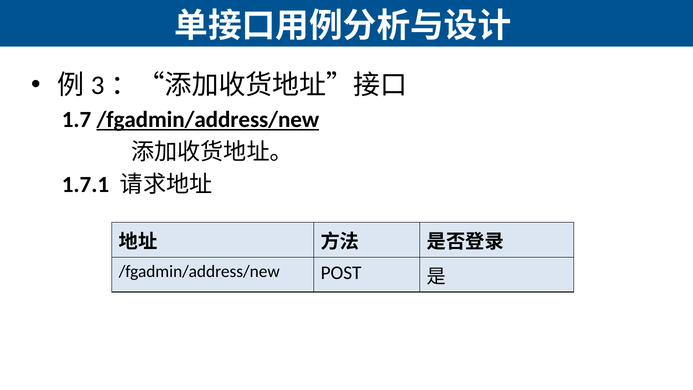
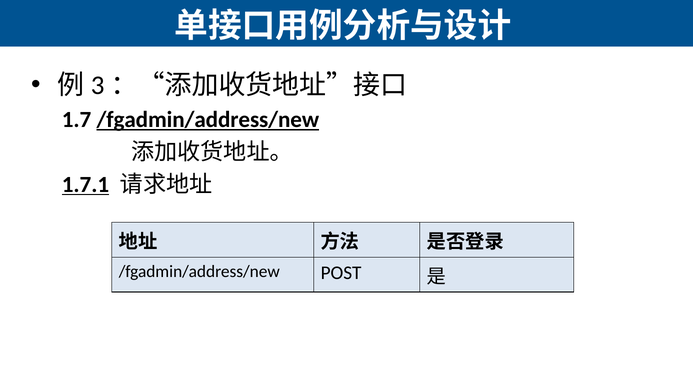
1.7.1 underline: none -> present (85, 184)
